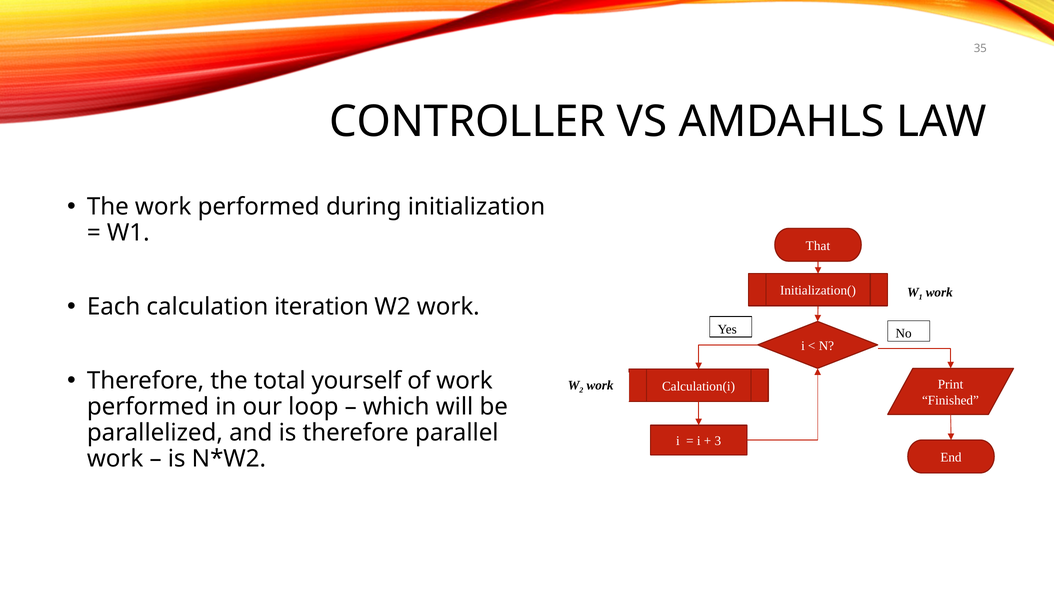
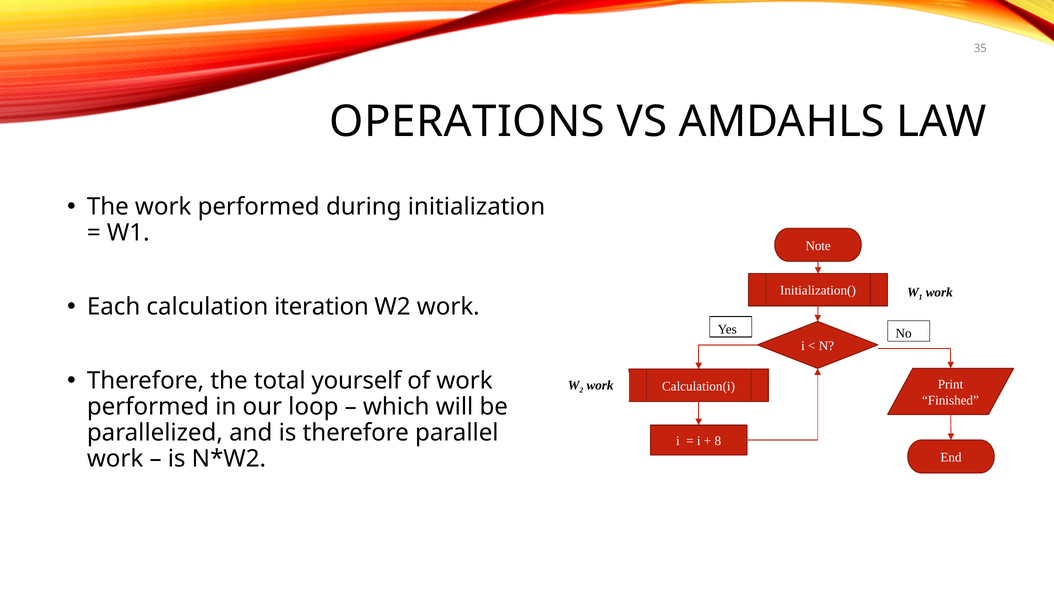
CONTROLLER: CONTROLLER -> OPERATIONS (467, 122)
That: That -> Note (818, 246)
3: 3 -> 8 (718, 441)
